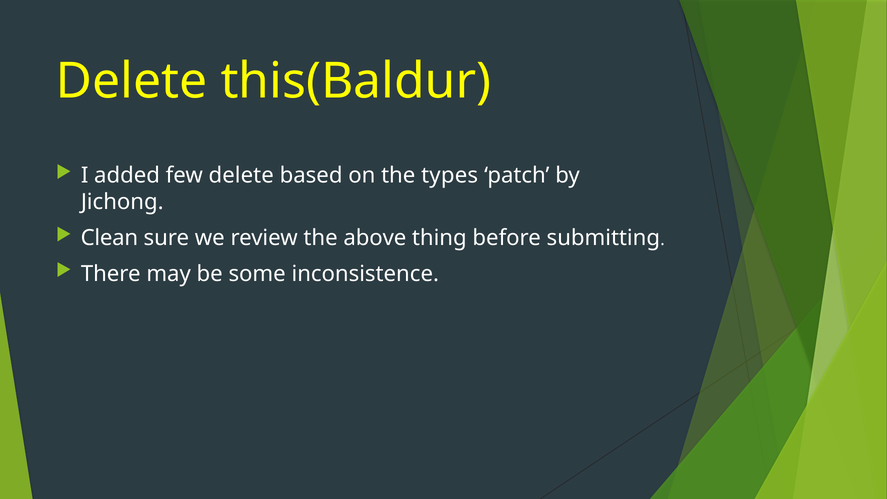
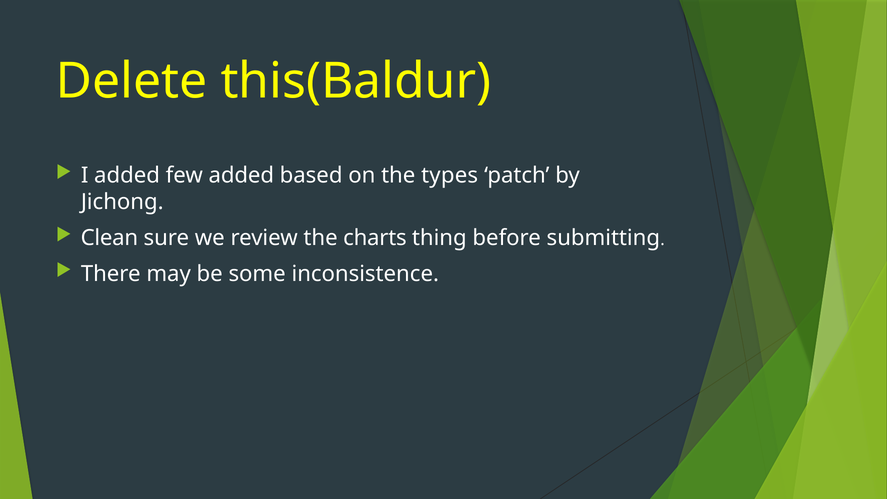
few delete: delete -> added (241, 175)
above: above -> charts (375, 238)
